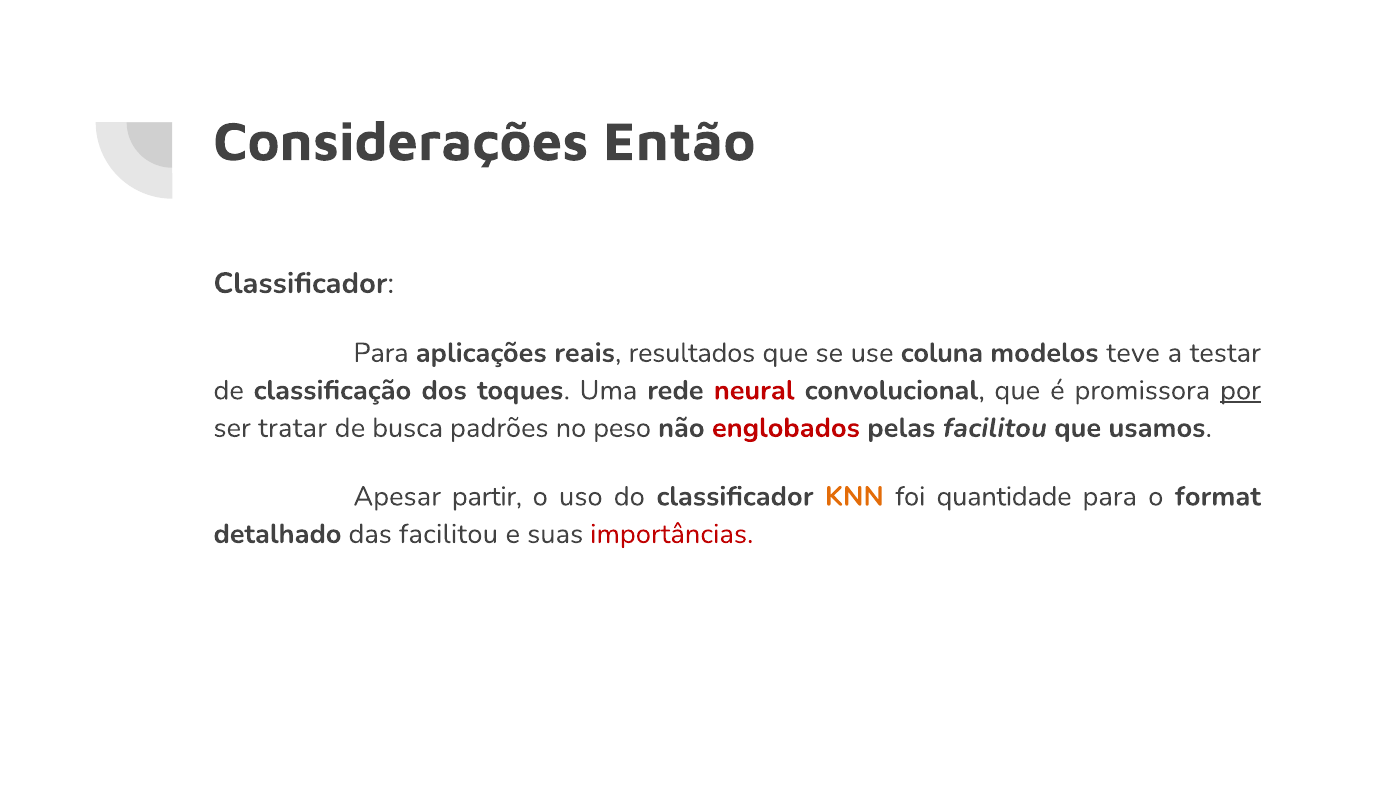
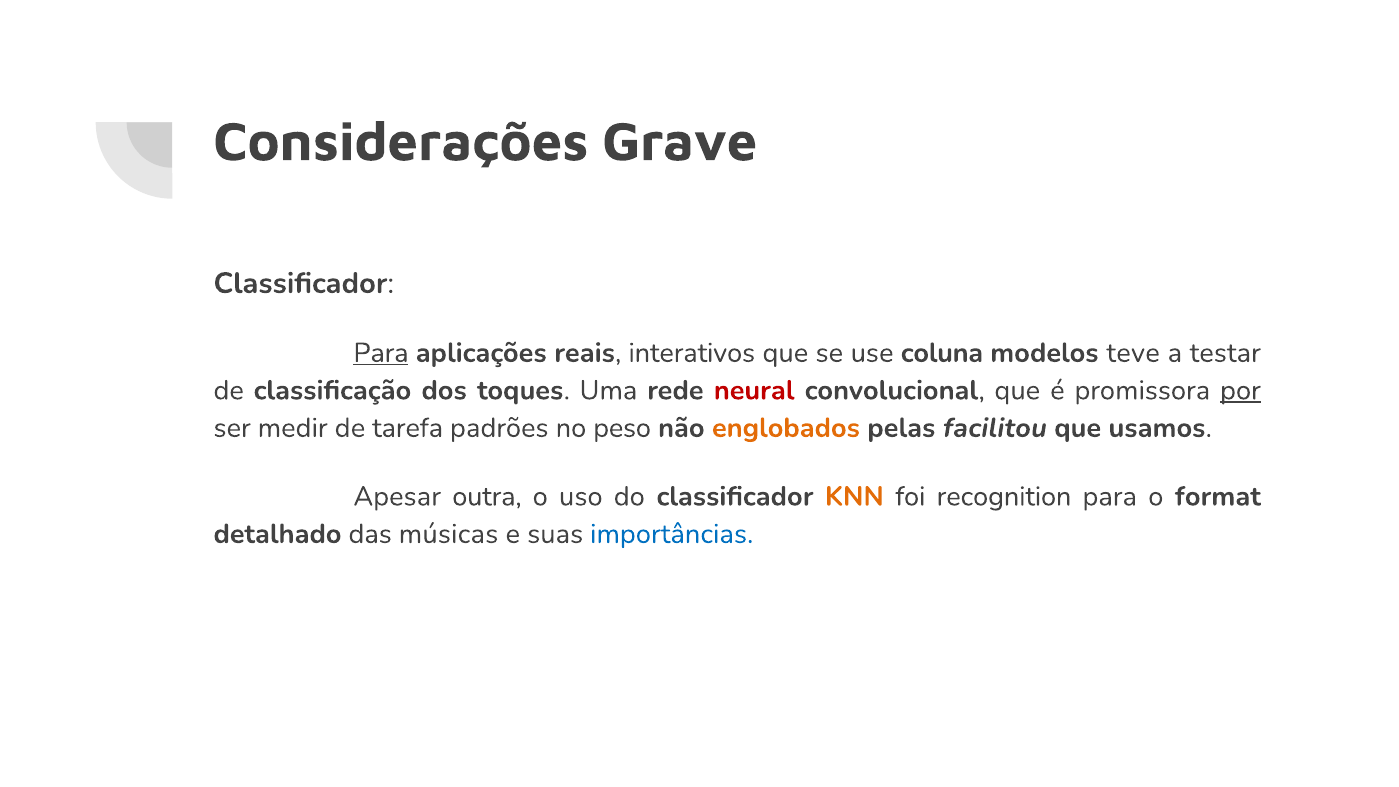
Então: Então -> Grave (680, 142)
Para underline: none -> present (381, 353)
resultados: resultados -> interativos (692, 353)
tratar: tratar -> medir (293, 428)
busca: busca -> tarefa (408, 428)
englobados colour: red -> orange (786, 428)
partir: partir -> outra (487, 496)
quantidade: quantidade -> recognition (1004, 496)
das facilitou: facilitou -> músicas (449, 534)
importâncias colour: red -> blue (672, 534)
